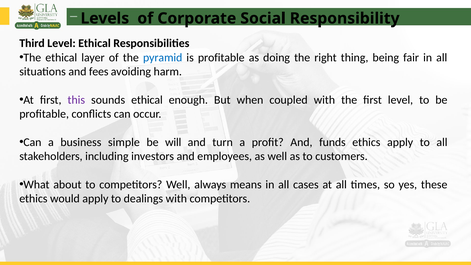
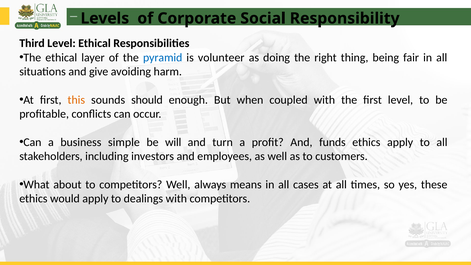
is profitable: profitable -> volunteer (221, 57)
fees: fees -> give (99, 72)
this colour: purple -> orange (76, 100)
sounds ethical: ethical -> should (147, 100)
